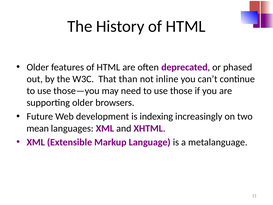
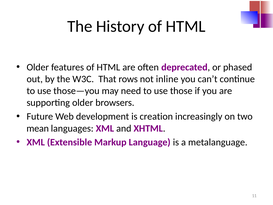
than: than -> rows (128, 79)
indexing: indexing -> creation (156, 116)
